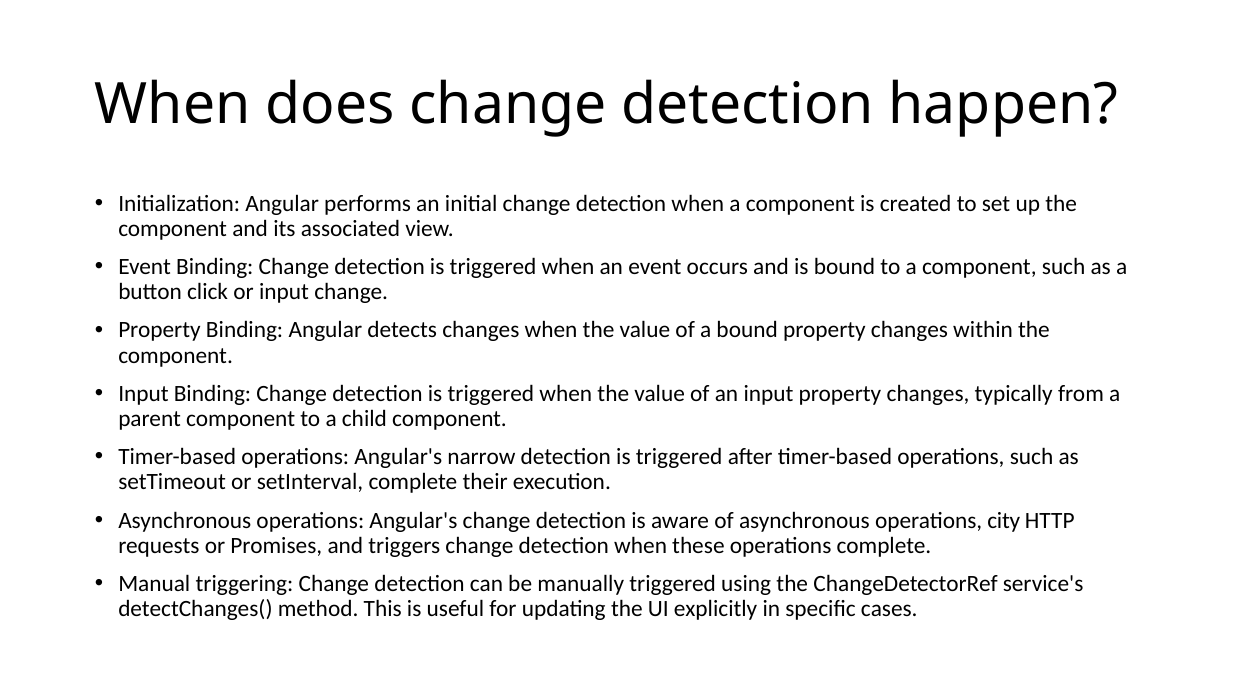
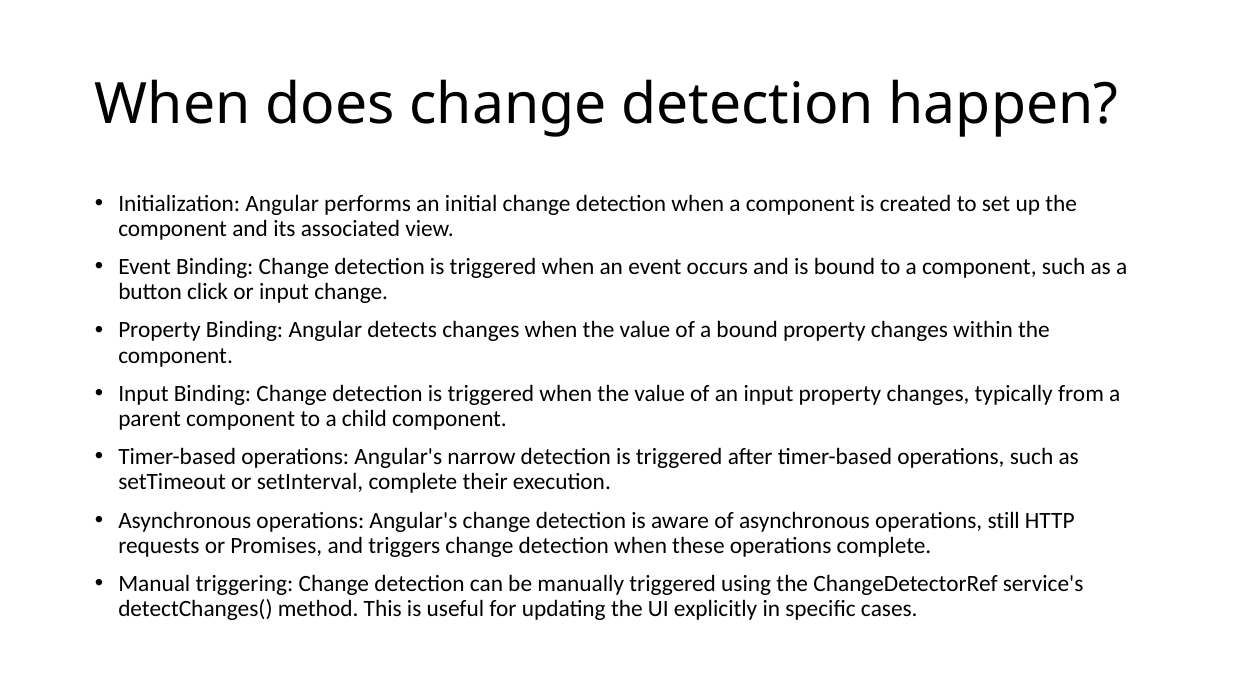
city: city -> still (1004, 521)
